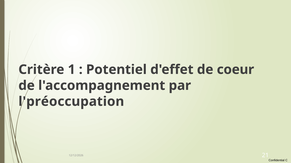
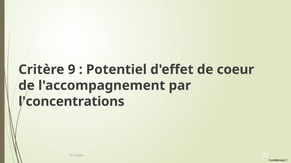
1: 1 -> 9 (72, 70)
l'préoccupation: l'préoccupation -> l'concentrations (71, 102)
